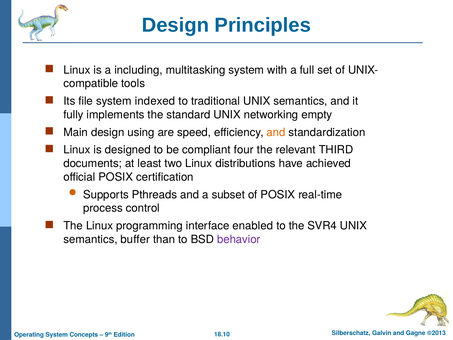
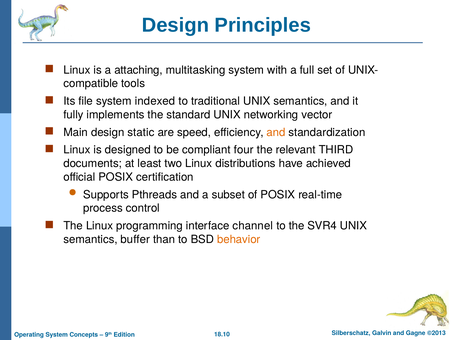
including: including -> attaching (139, 70)
empty: empty -> vector (317, 115)
using: using -> static (141, 132)
enabled: enabled -> channel (253, 226)
behavior colour: purple -> orange (239, 239)
